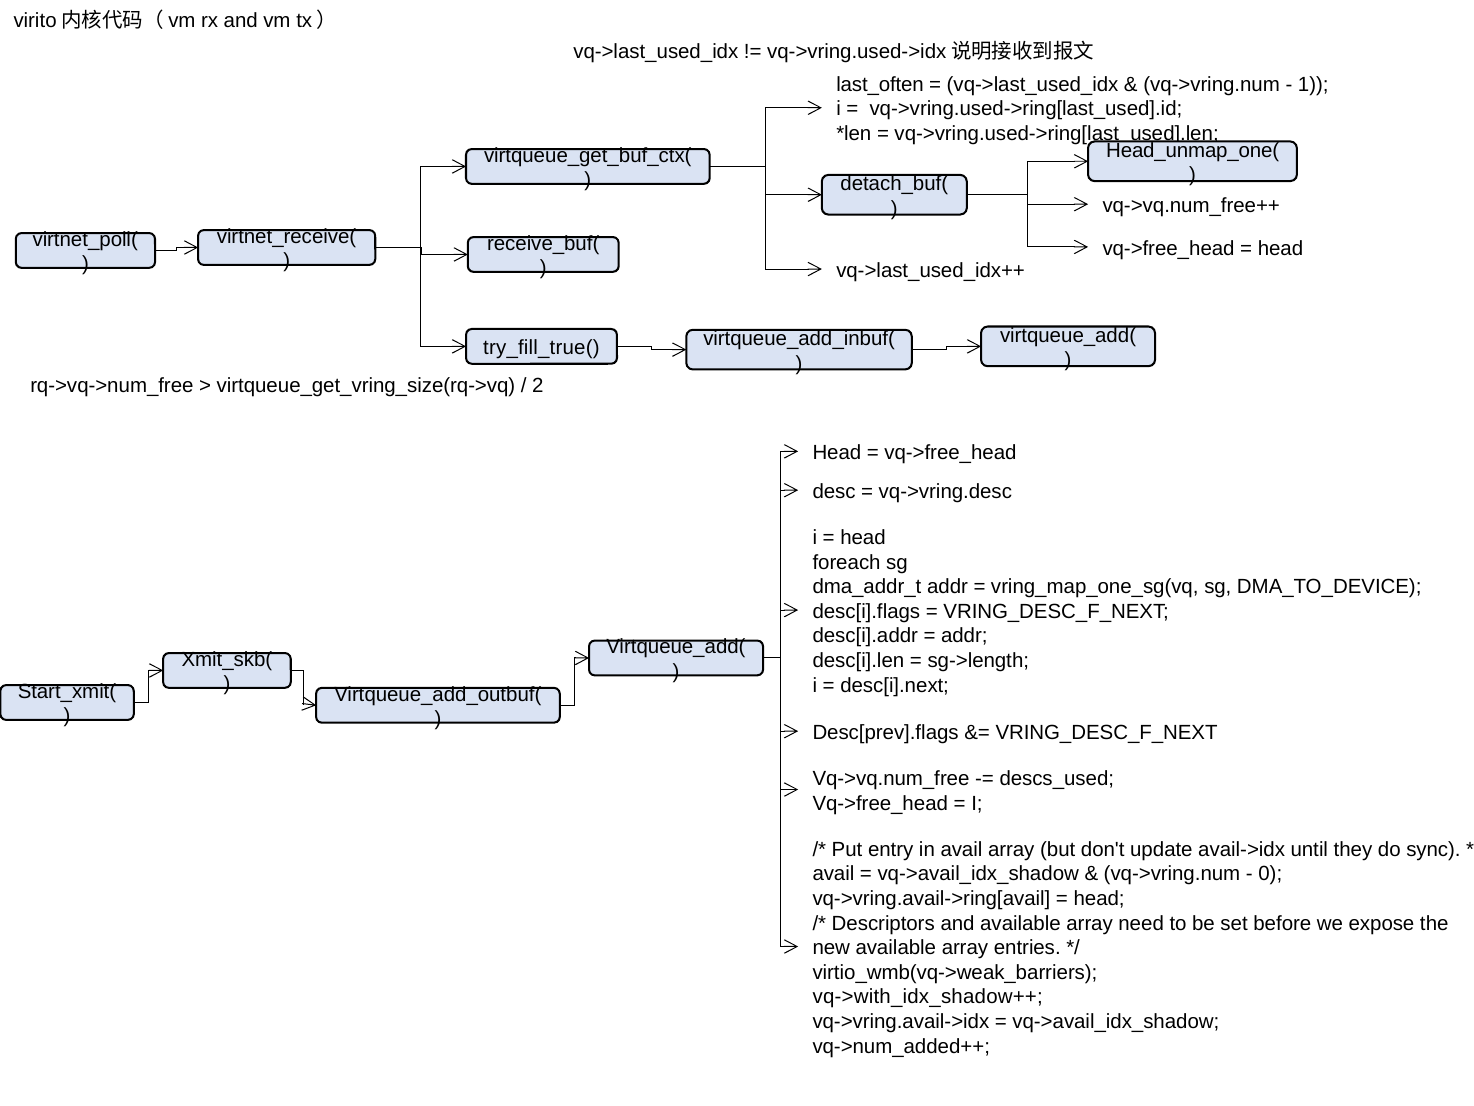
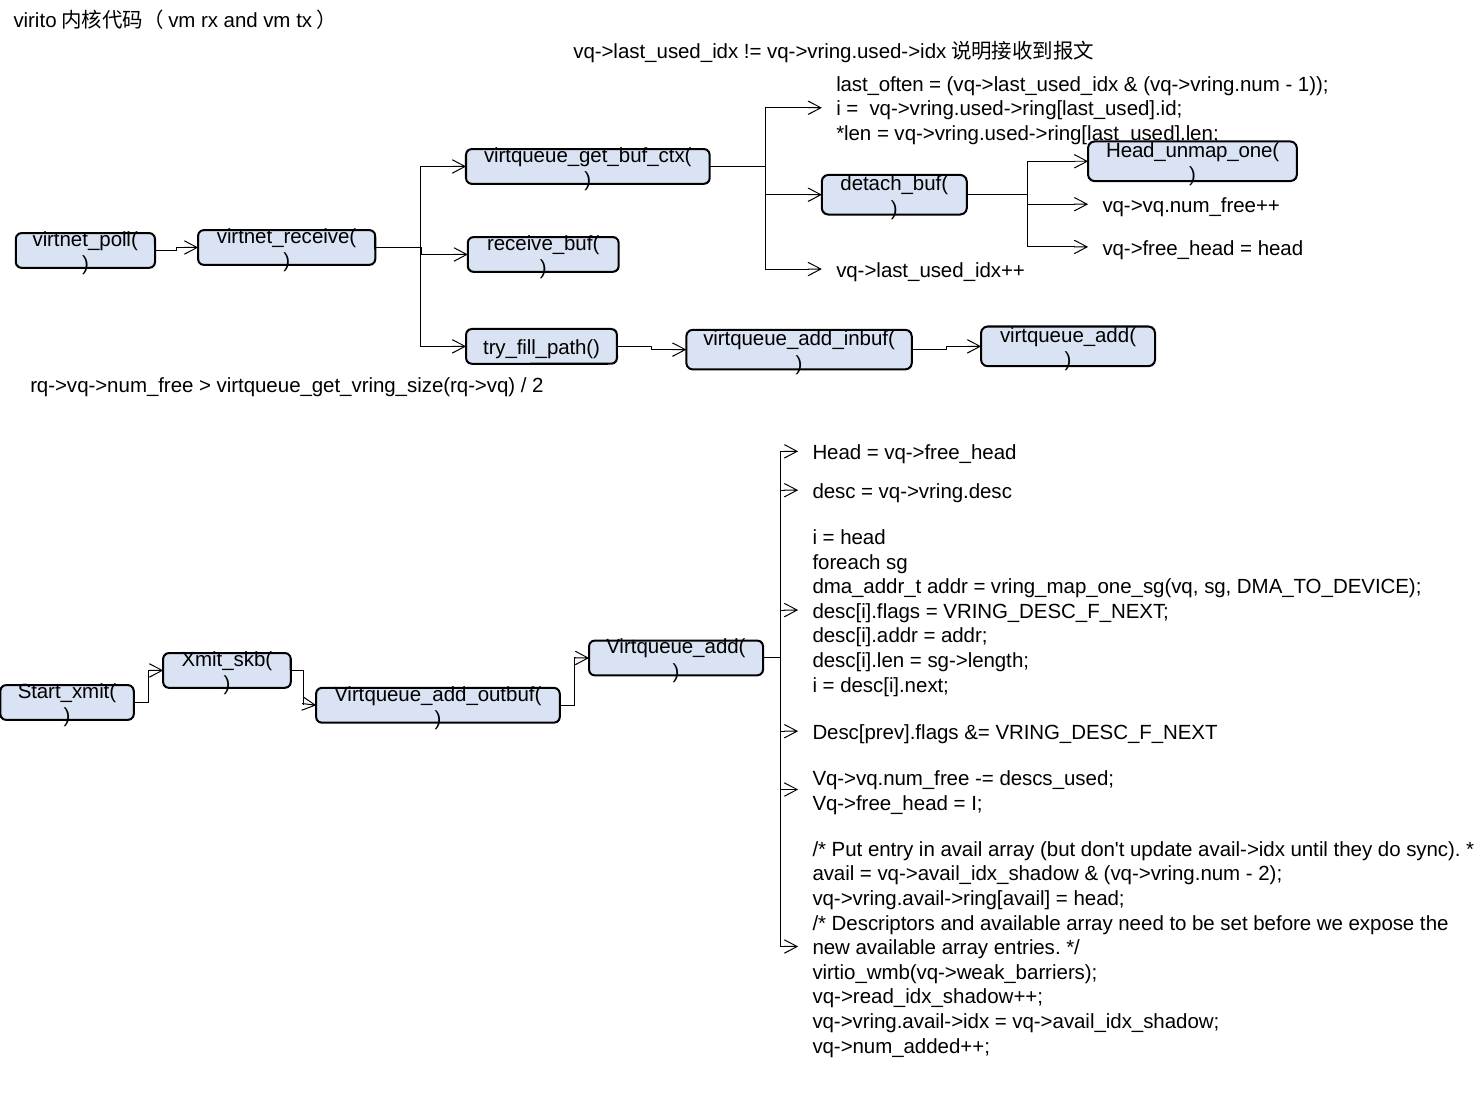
try_fill_true(: try_fill_true( -> try_fill_path( (542, 348)
0: 0 -> 2 (1270, 874)
vq->with_idx_shadow++: vq->with_idx_shadow++ -> vq->read_idx_shadow++ (928, 997)
